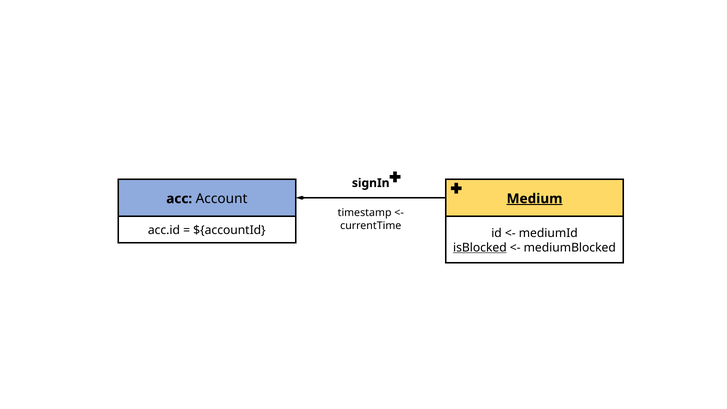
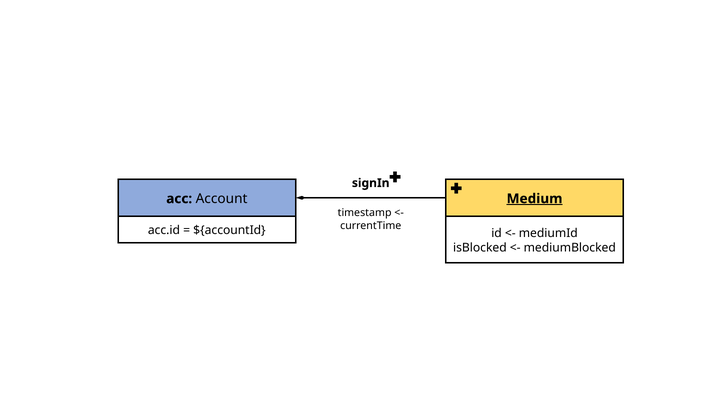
isBlocked underline: present -> none (480, 248)
